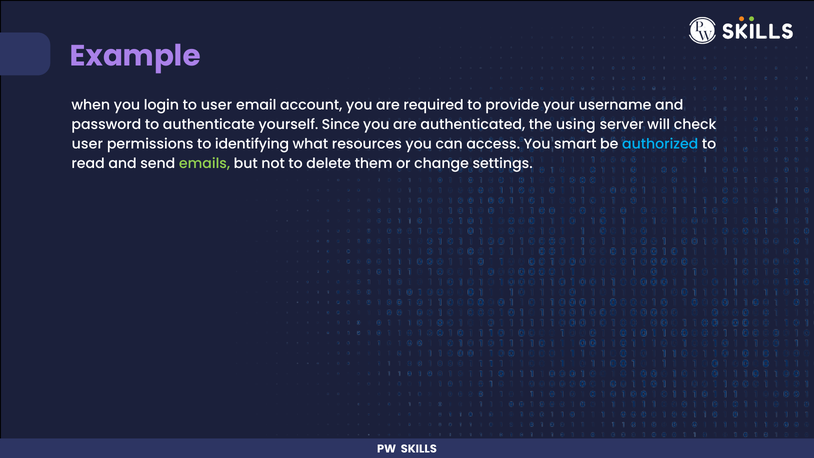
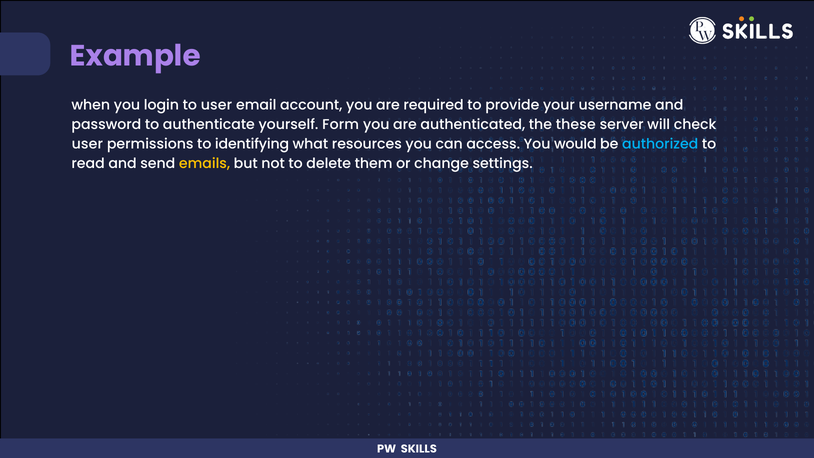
Since: Since -> Form (341, 124)
using: using -> these (576, 124)
smart: smart -> would (575, 144)
emails colour: light green -> yellow (205, 163)
